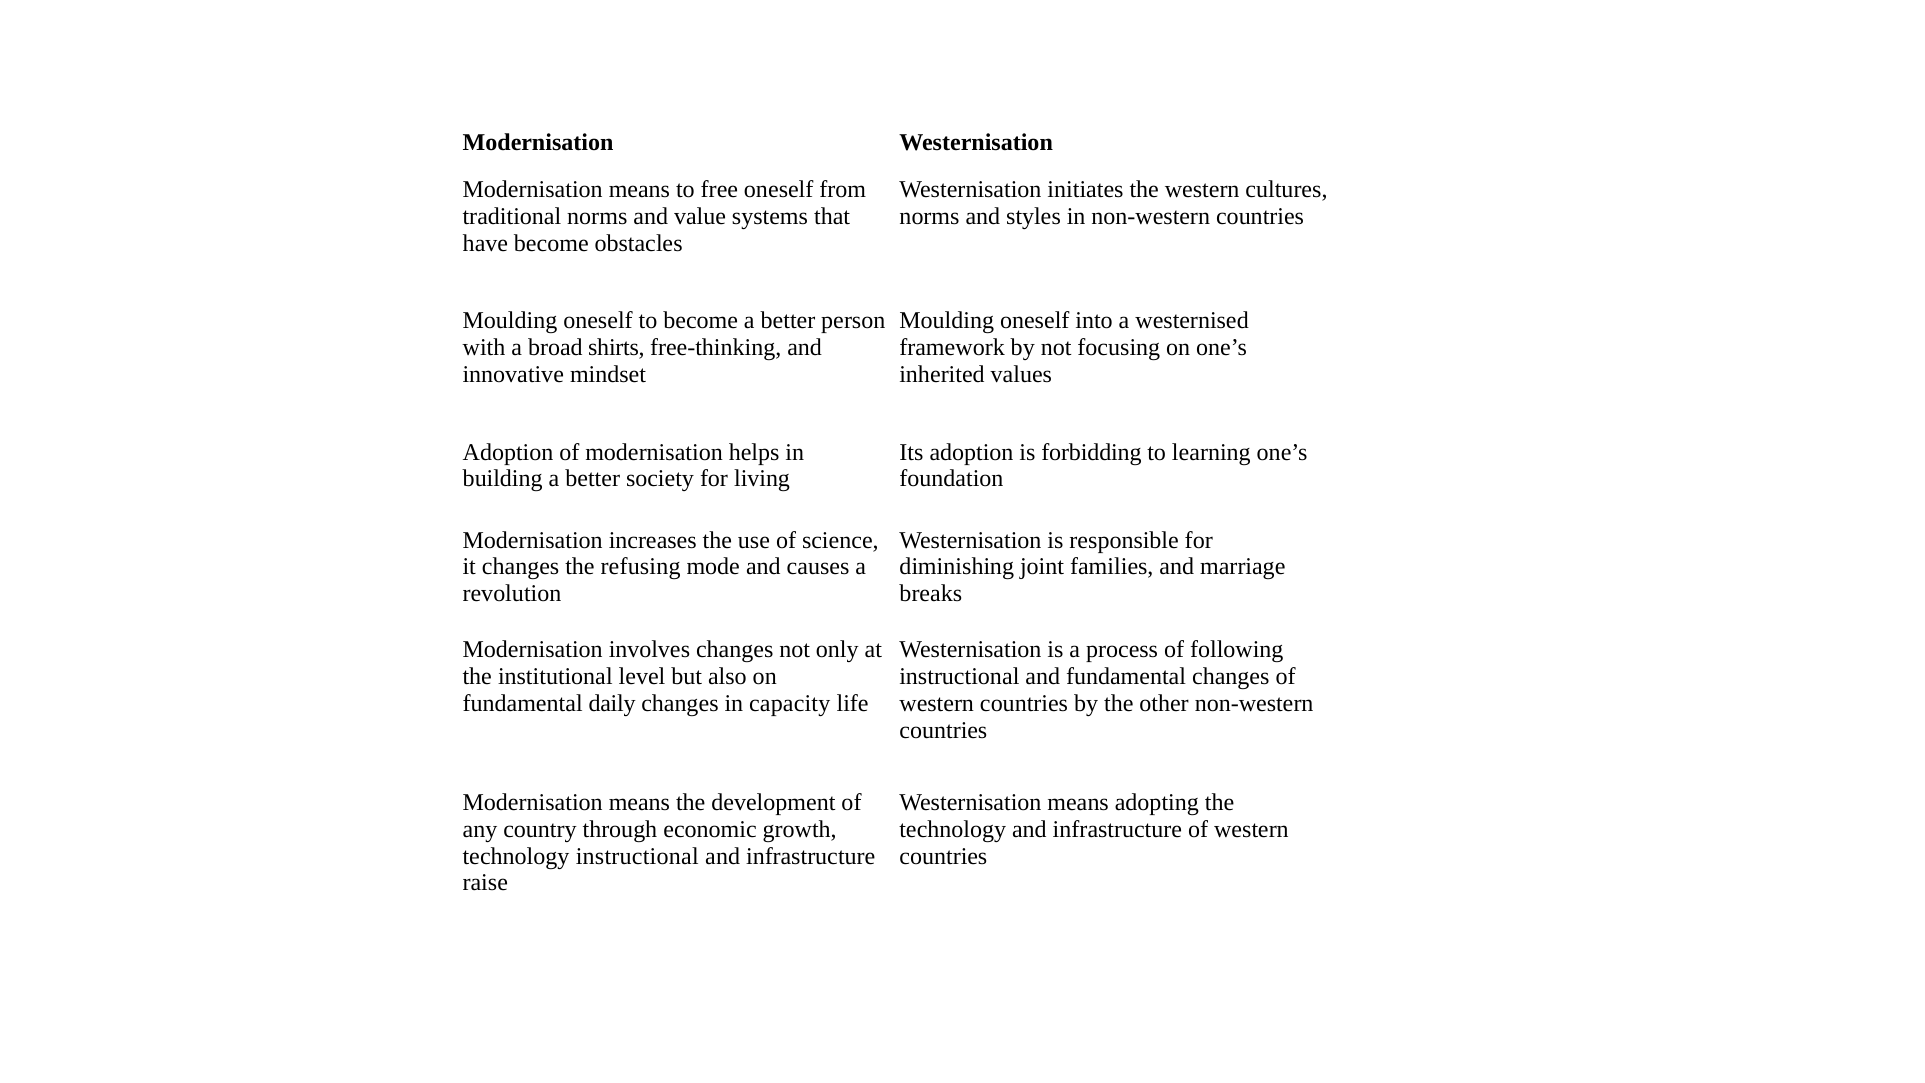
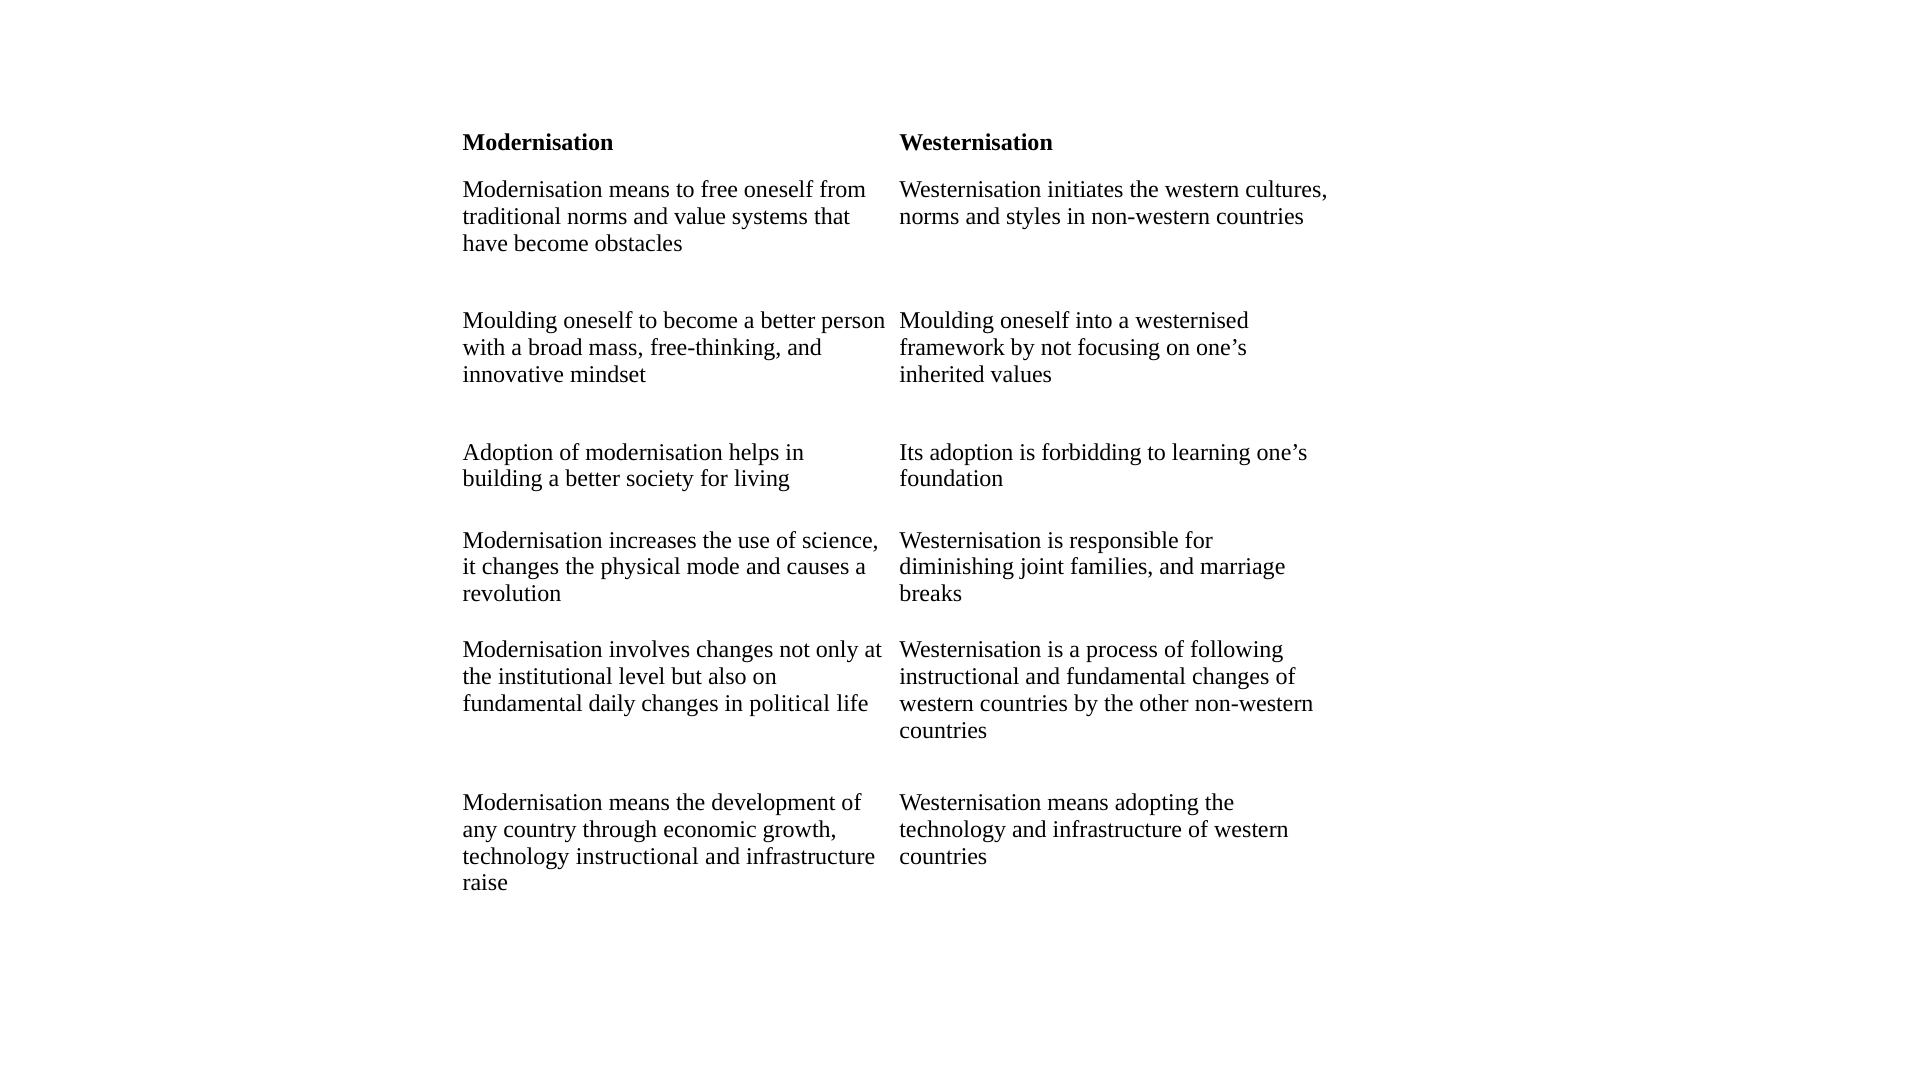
shirts: shirts -> mass (616, 348)
refusing: refusing -> physical (641, 567)
capacity: capacity -> political (790, 703)
